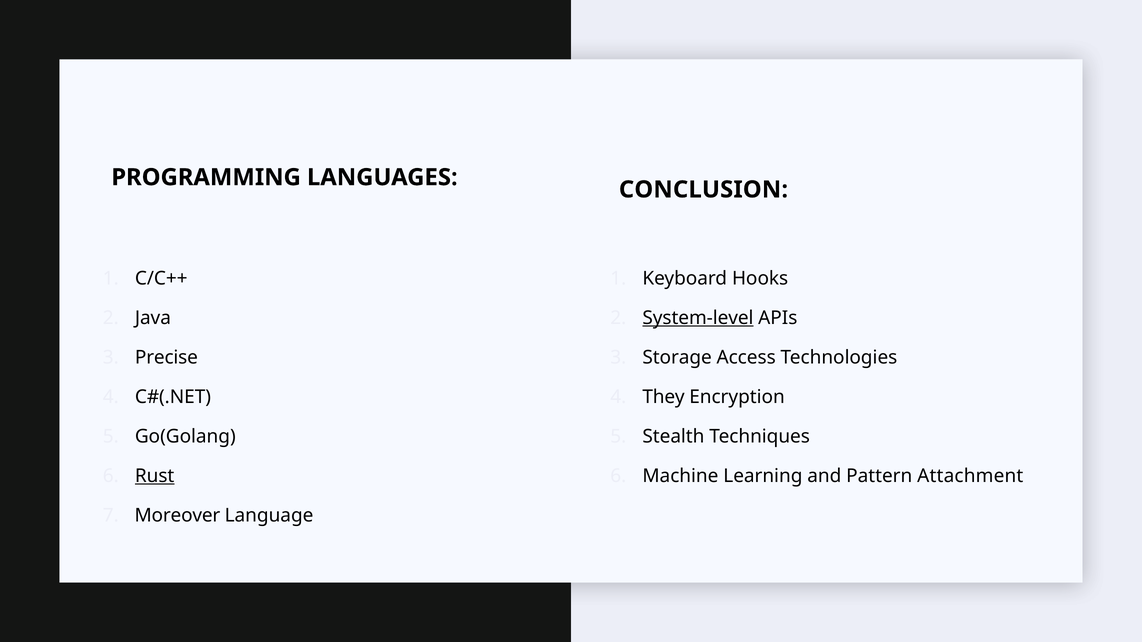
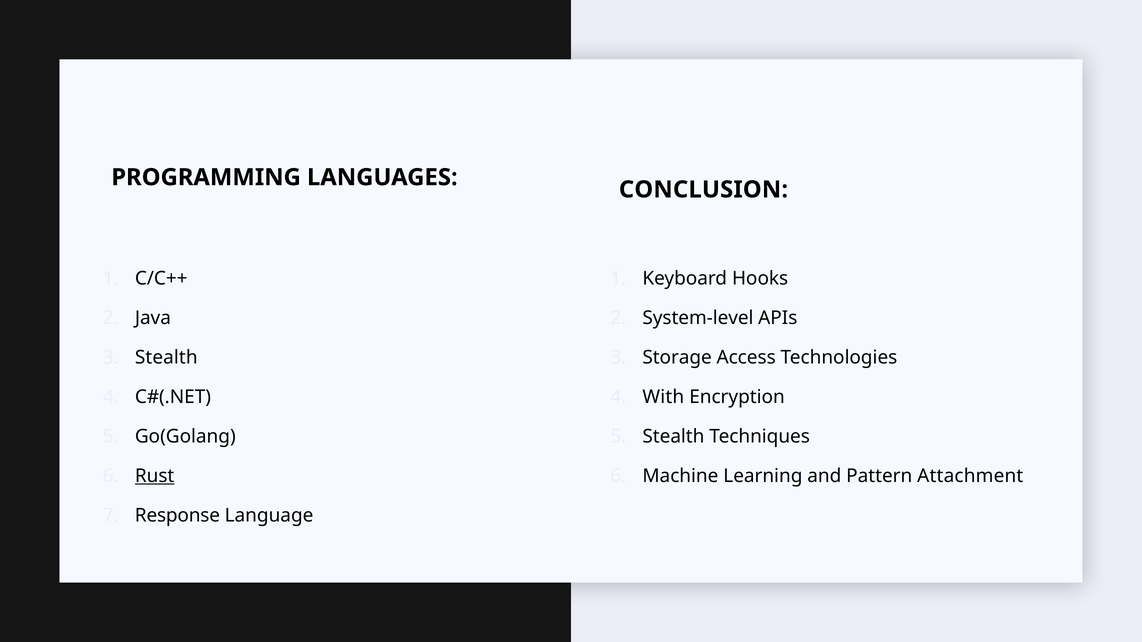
System-level underline: present -> none (698, 318)
Precise: Precise -> Stealth (166, 358)
They: They -> With (663, 397)
Moreover: Moreover -> Response (177, 516)
